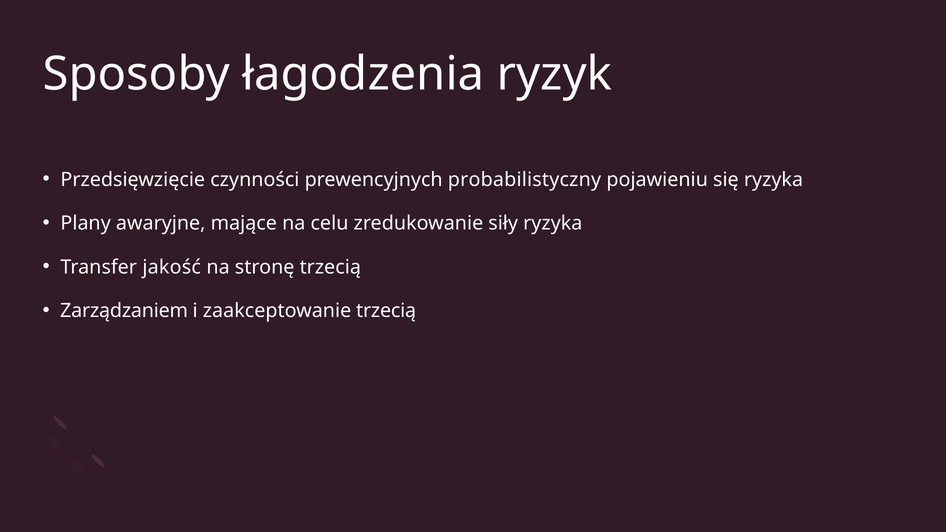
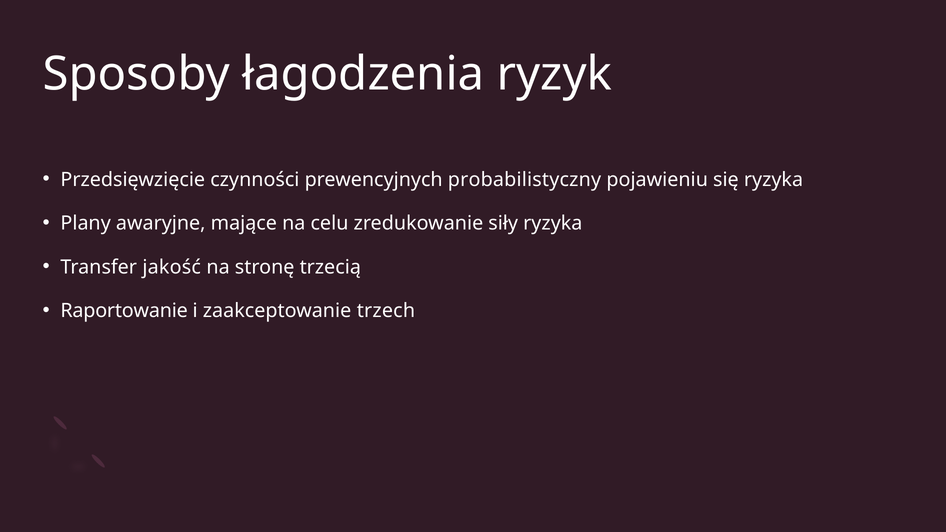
Zarządzaniem: Zarządzaniem -> Raportowanie (124, 311)
zaakceptowanie trzecią: trzecią -> trzech (386, 311)
